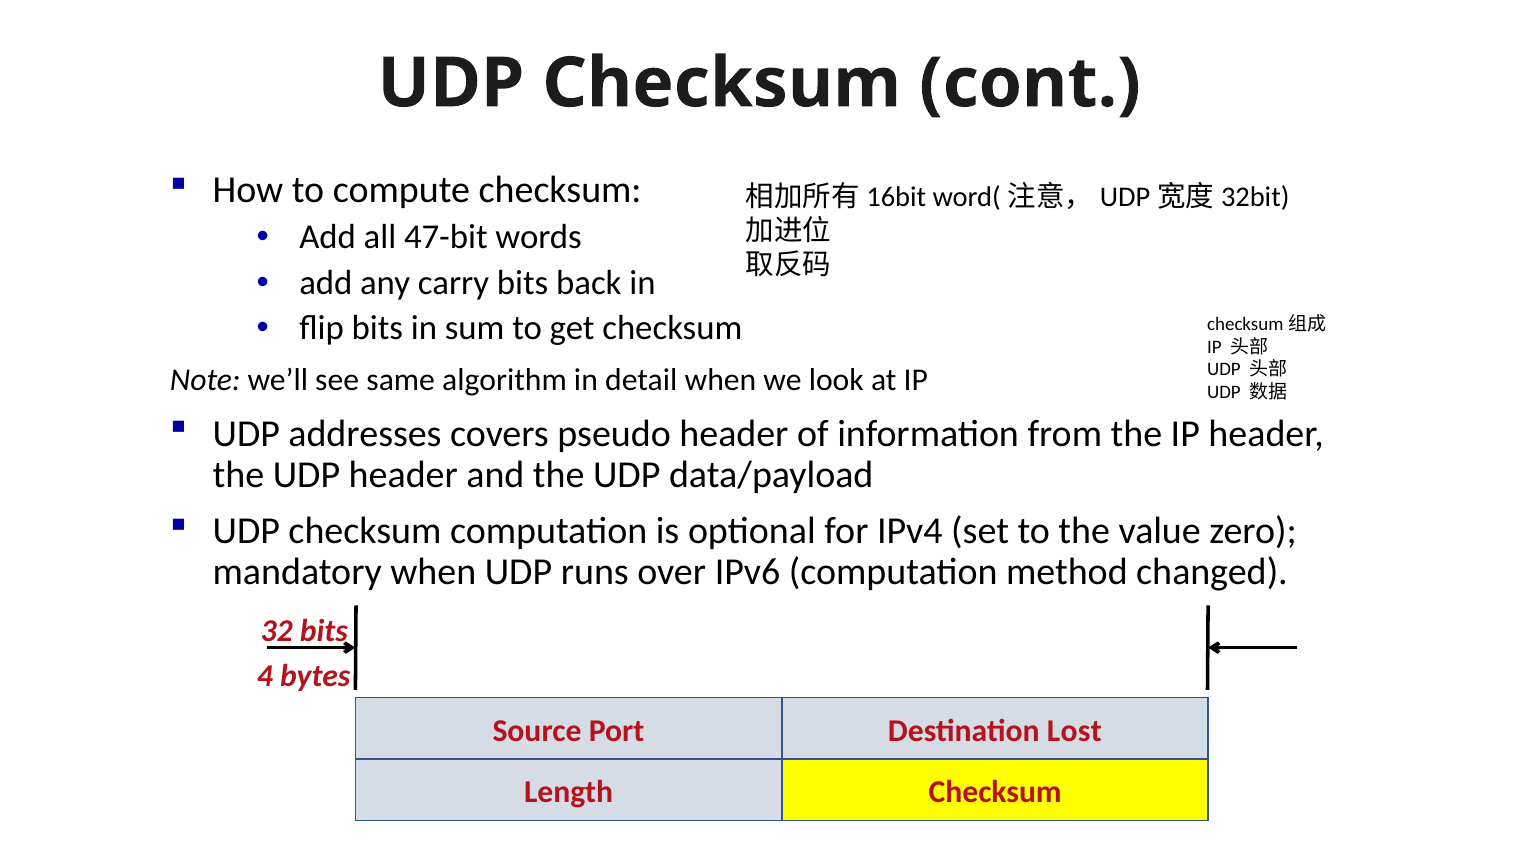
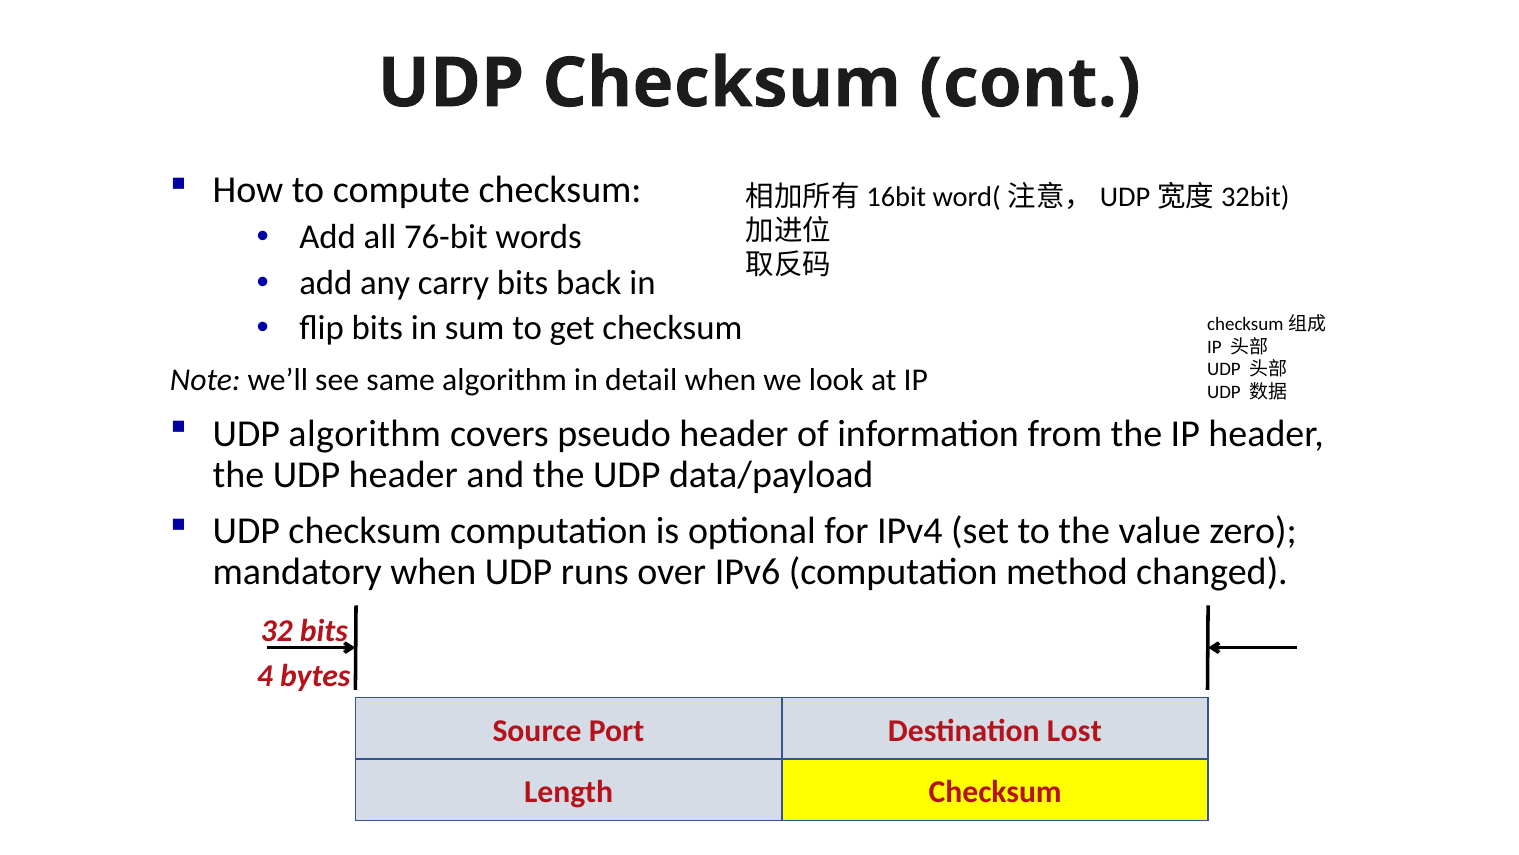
47-bit: 47-bit -> 76-bit (446, 237)
UDP addresses: addresses -> algorithm (365, 433)
